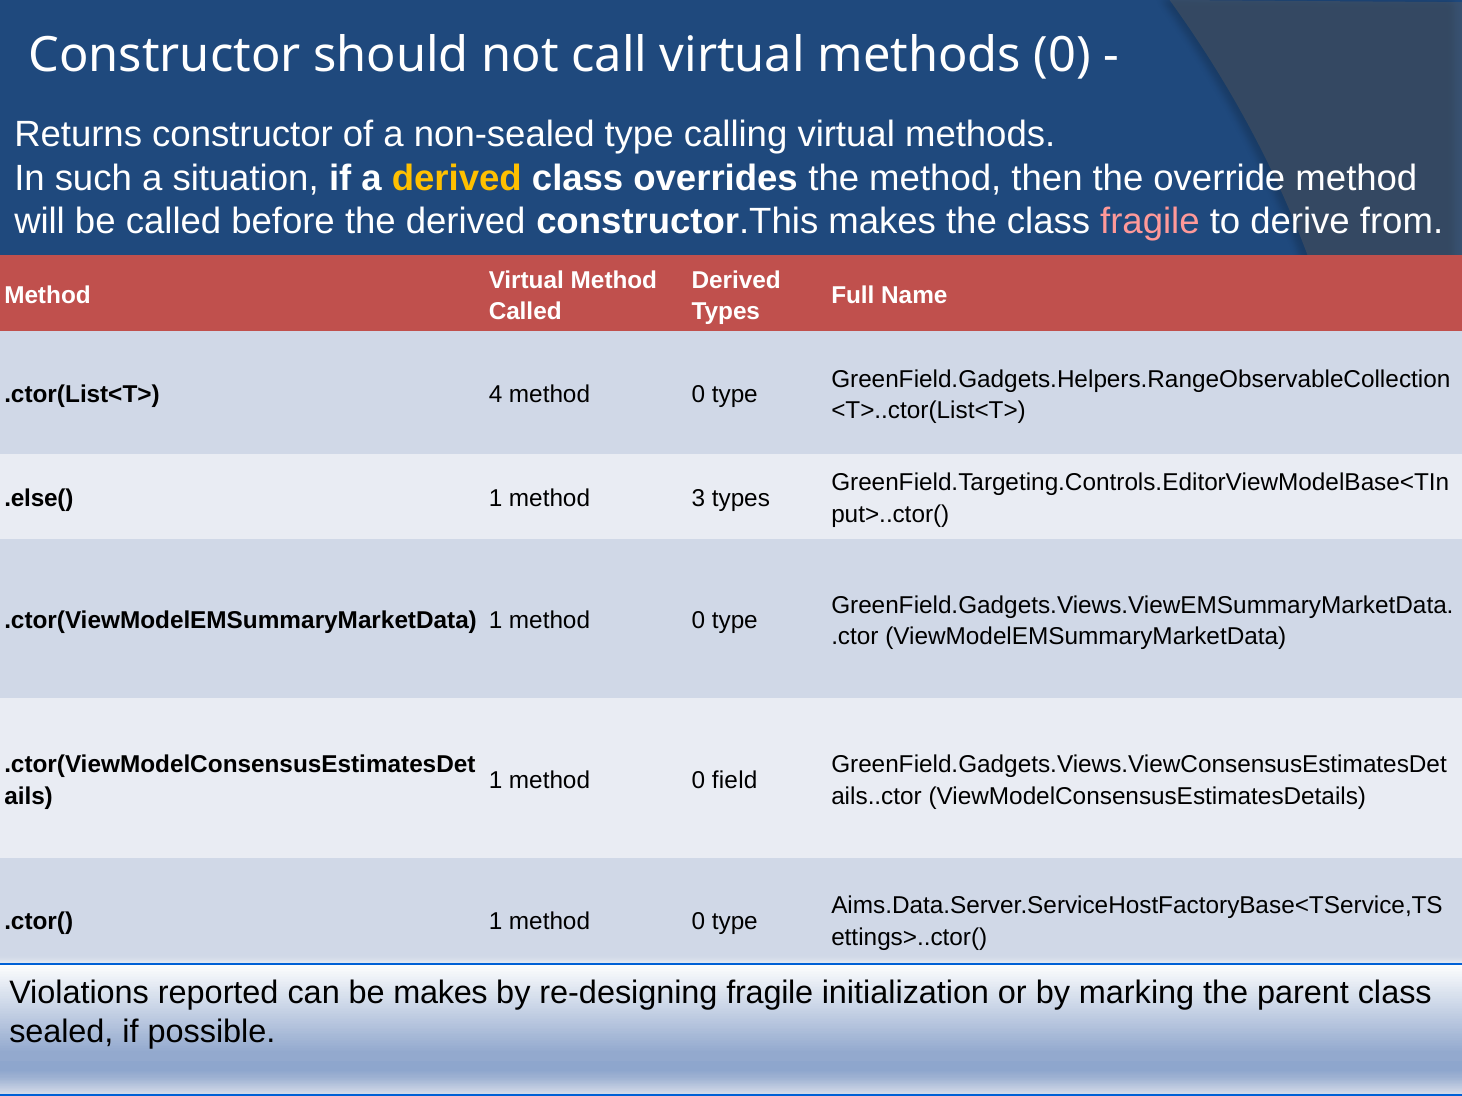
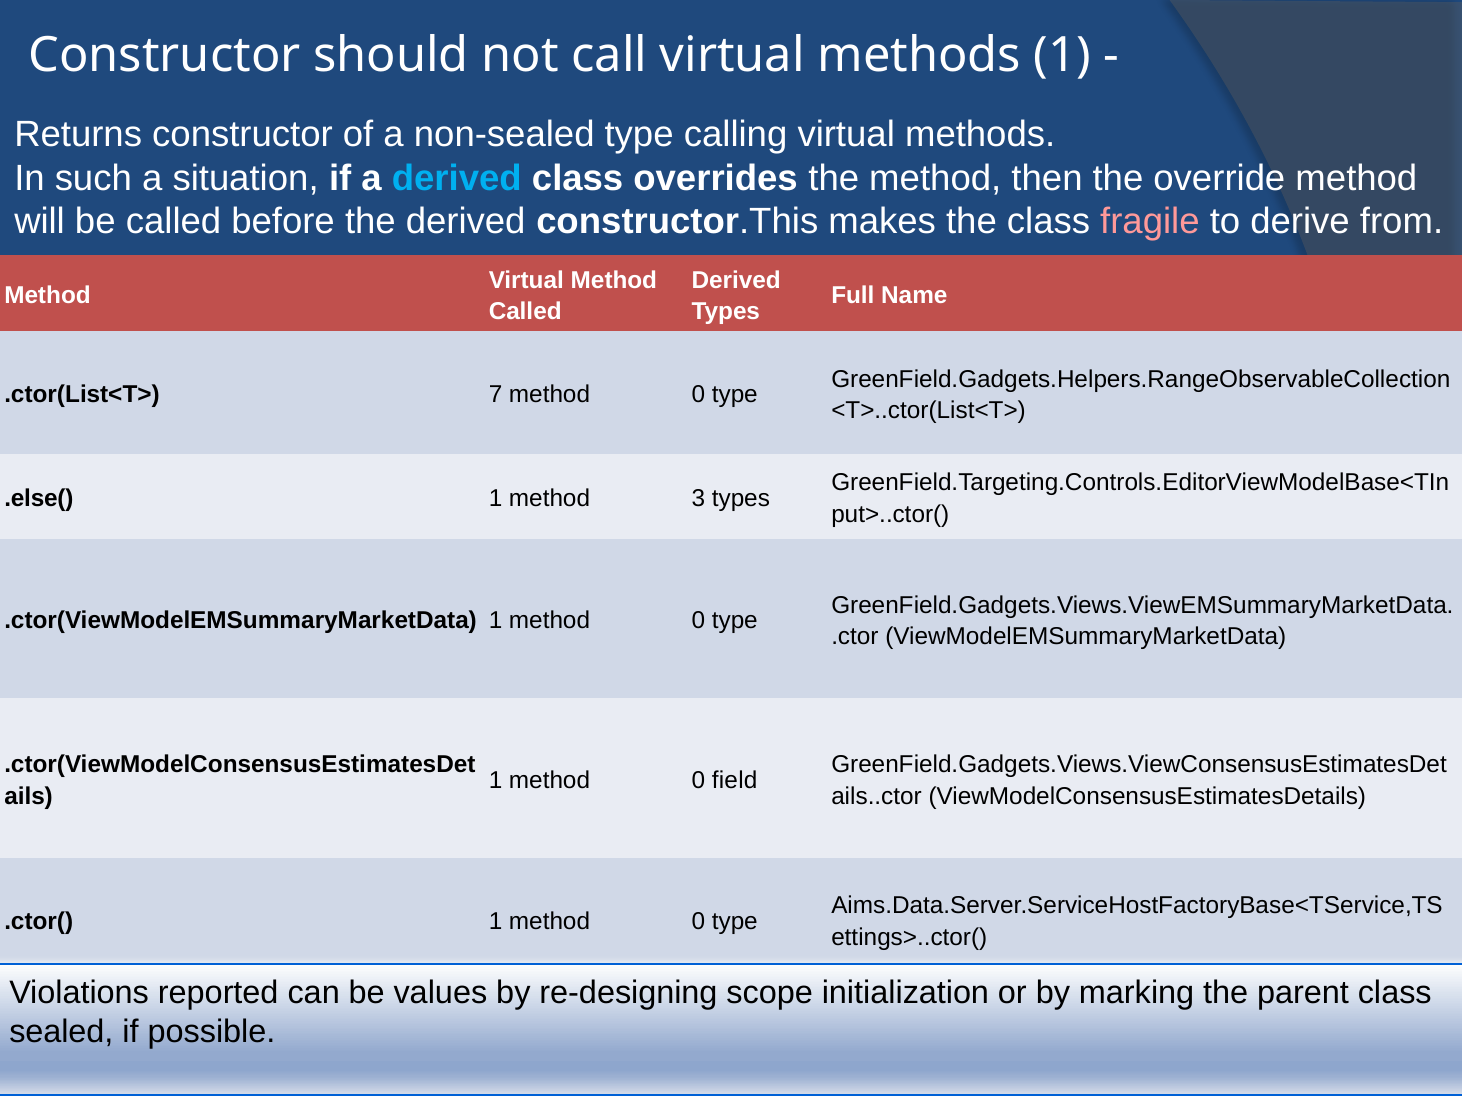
methods 0: 0 -> 1 (1062, 55)
derived colour: yellow -> light blue (457, 178)
4: 4 -> 7 (496, 395)
be makes: makes -> values (440, 993)
re-designing fragile: fragile -> scope (770, 993)
